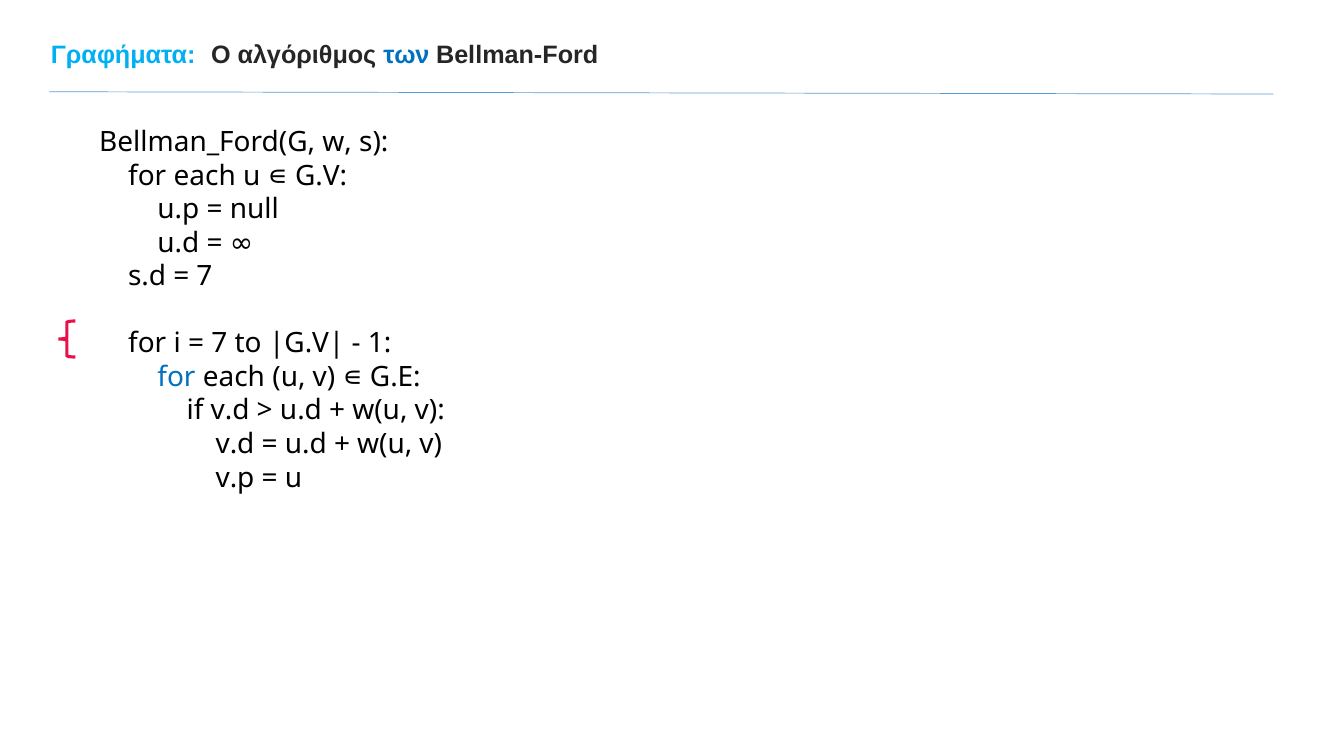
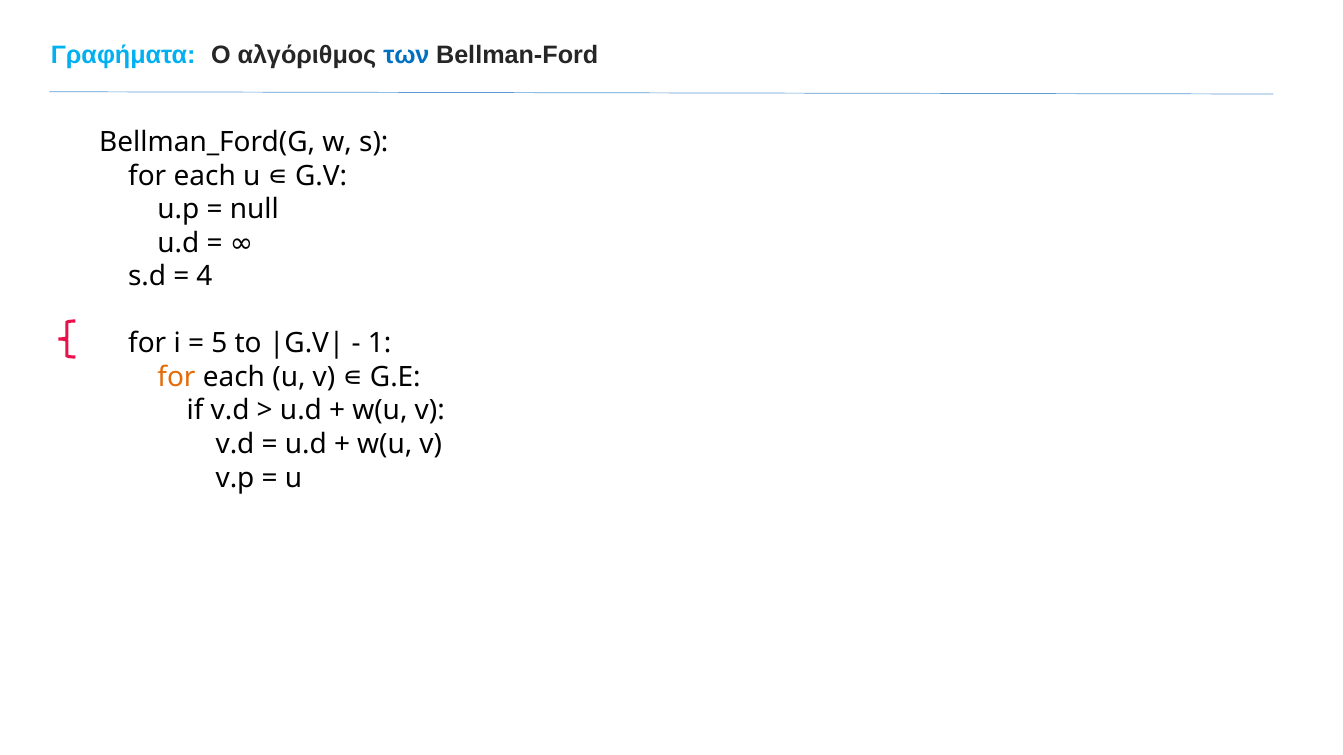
7: 7 -> 4 (205, 277)
7: 7 -> 5 (219, 344)
for colour: blue -> orange (176, 377)
